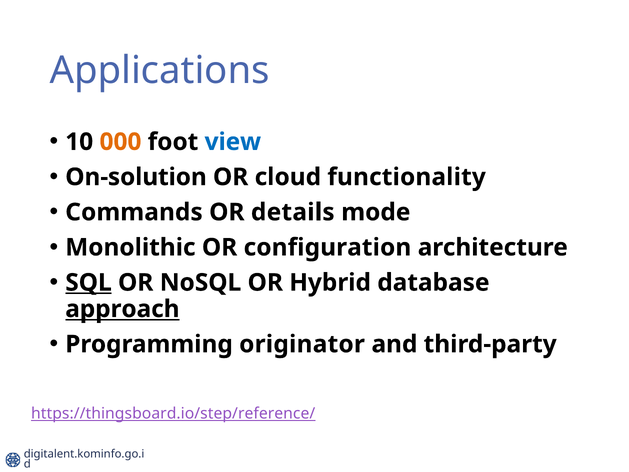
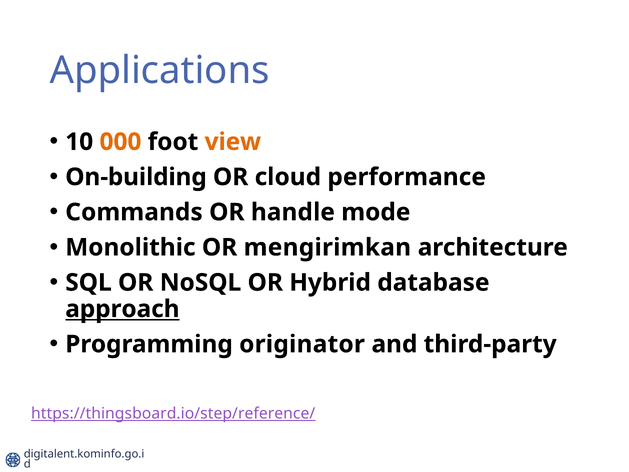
view colour: blue -> orange (233, 142)
On-solution: On-solution -> On-building (136, 177)
functionality: functionality -> performance (407, 177)
details: details -> handle (293, 212)
configuration: configuration -> mengirimkan (327, 247)
SQL underline: present -> none (88, 282)
